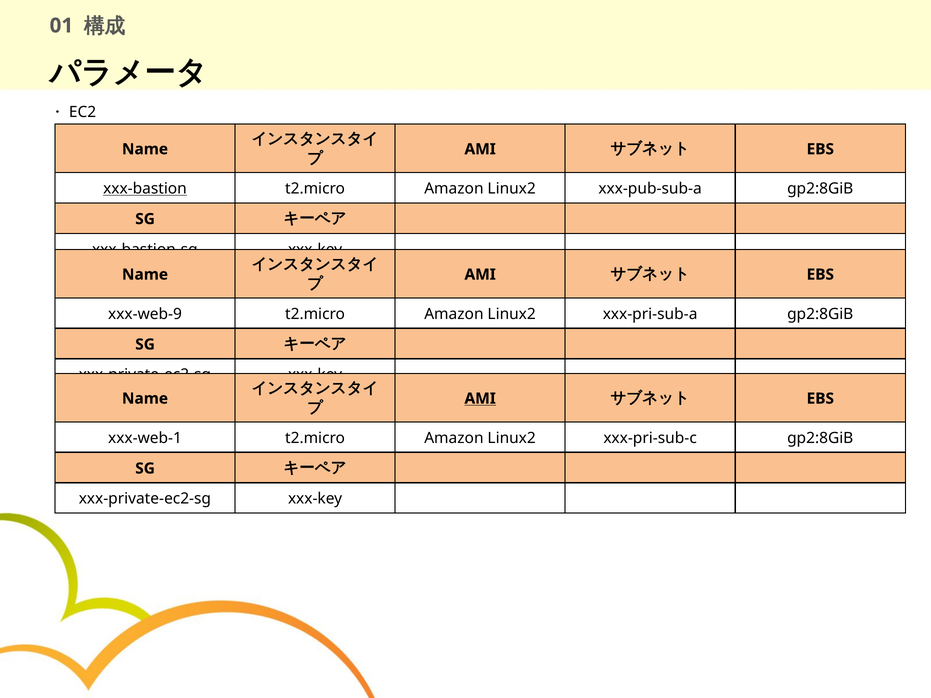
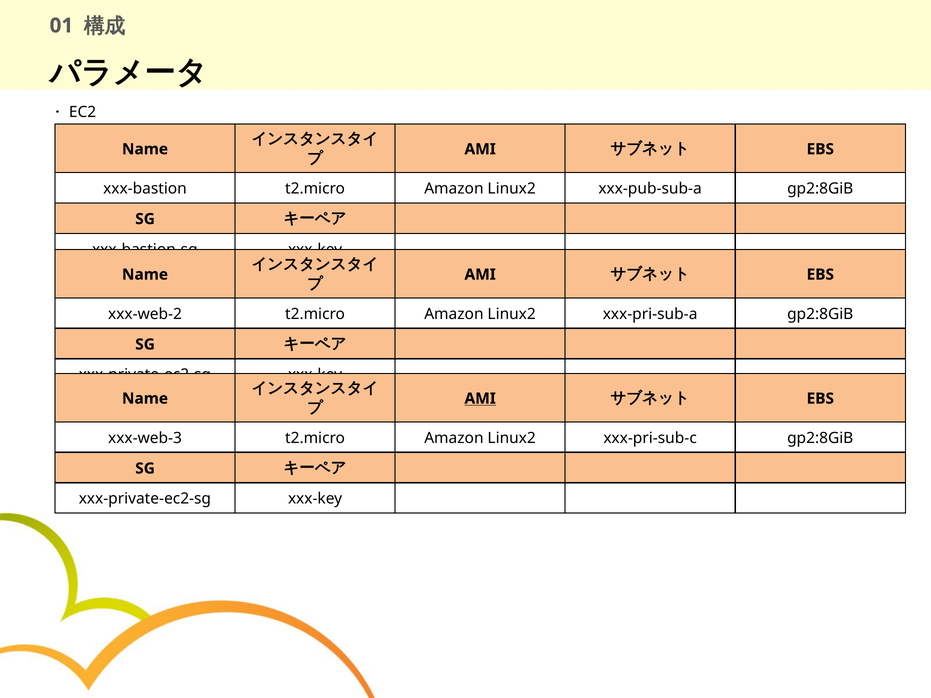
xxx-bastion underline: present -> none (145, 189)
xxx-web-9: xxx-web-9 -> xxx-web-2 (145, 314)
xxx-web-1: xxx-web-1 -> xxx-web-3 (145, 438)
